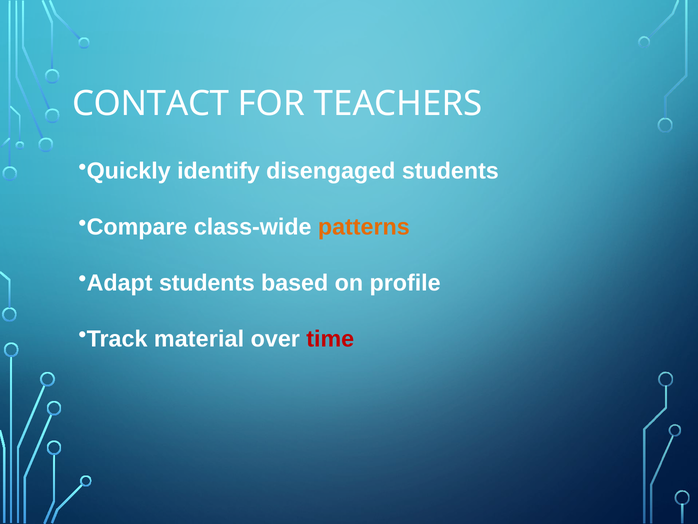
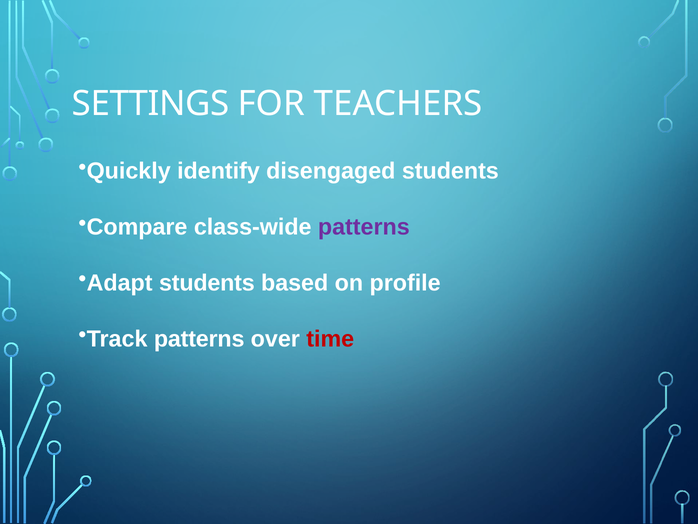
CONTACT: CONTACT -> SETTINGS (151, 103)
patterns colour: orange -> purple (364, 227)
Track material: material -> patterns (199, 339)
